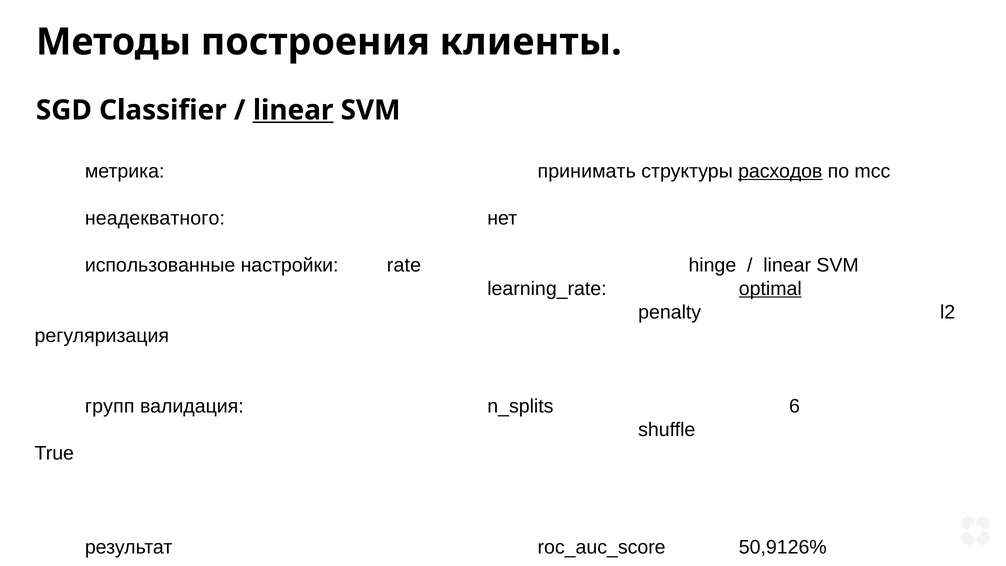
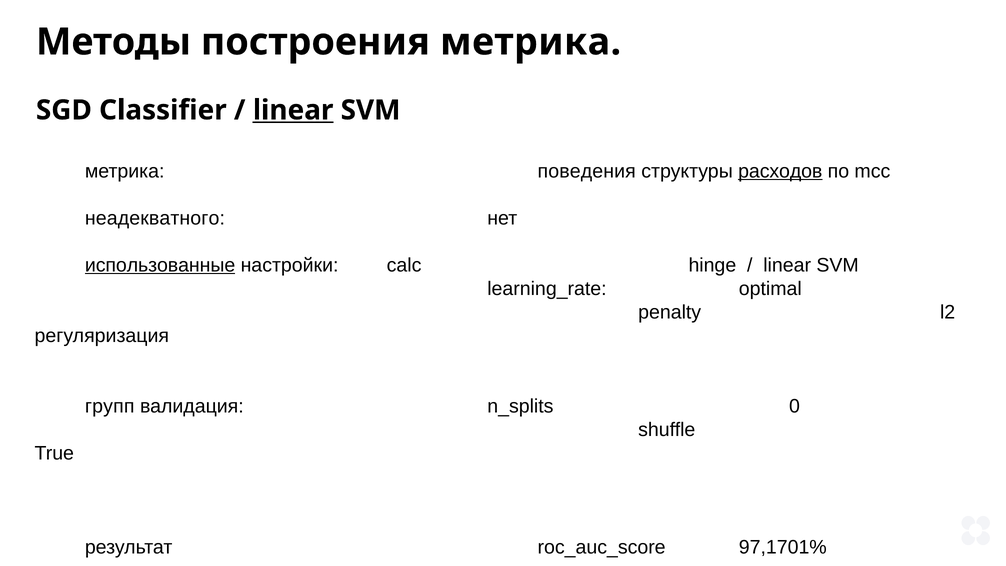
построения клиенты: клиенты -> метрика (531, 42)
принимать: принимать -> поведения (587, 171)
использованные underline: none -> present (160, 265)
rate: rate -> calc (404, 265)
optimal underline: present -> none (770, 289)
6: 6 -> 0 (795, 406)
50,9126%: 50,9126% -> 97,1701% (783, 547)
